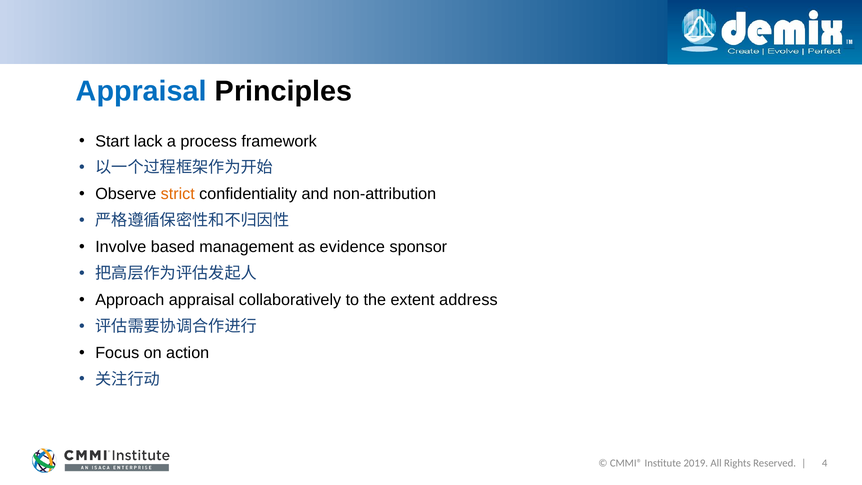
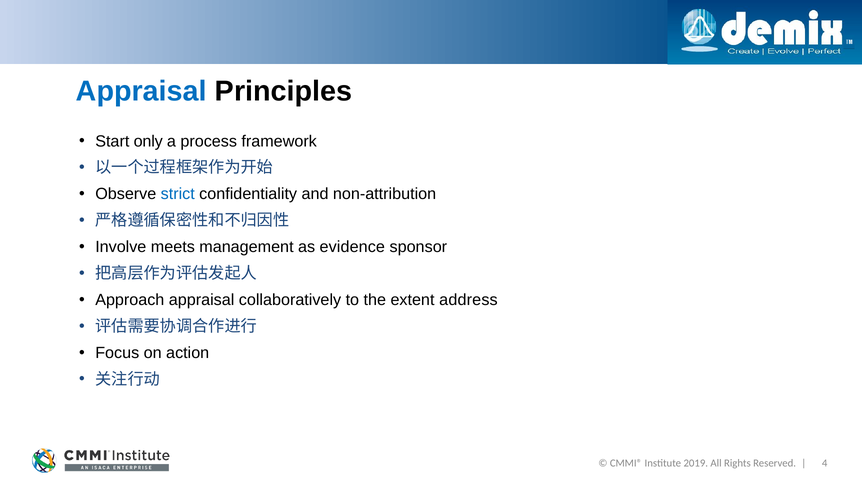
lack: lack -> only (148, 141)
strict colour: orange -> blue (178, 194)
based: based -> meets (173, 247)
